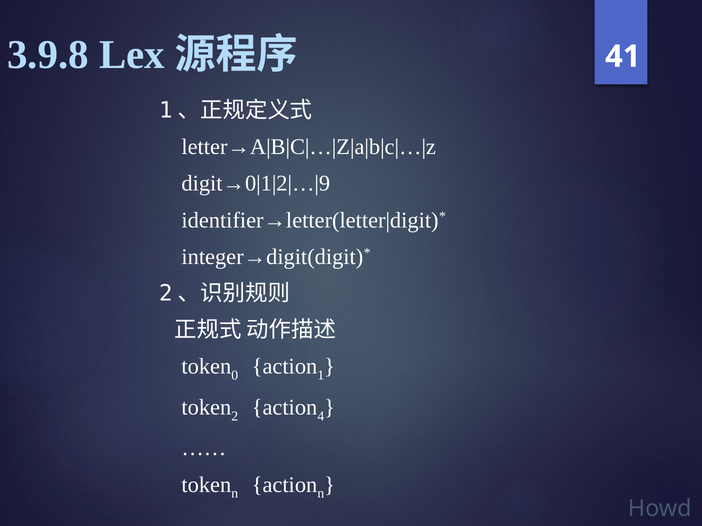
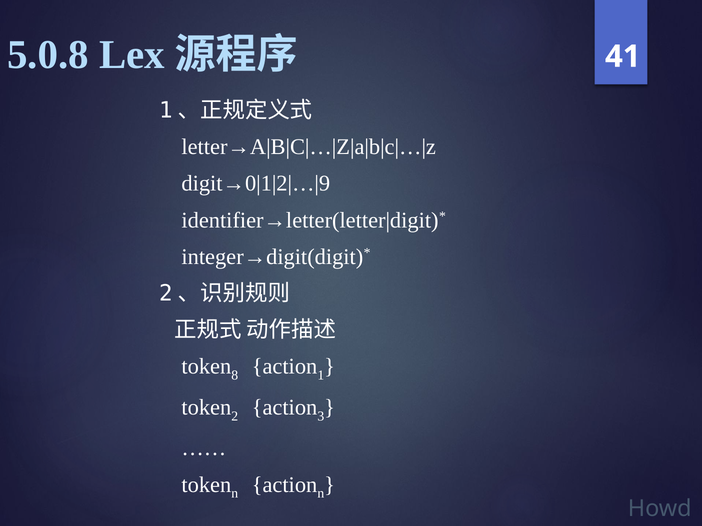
3.9.8: 3.9.8 -> 5.0.8 (48, 55)
0: 0 -> 8 (235, 376)
4: 4 -> 3 (321, 416)
